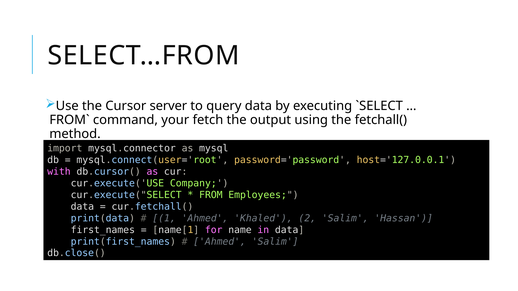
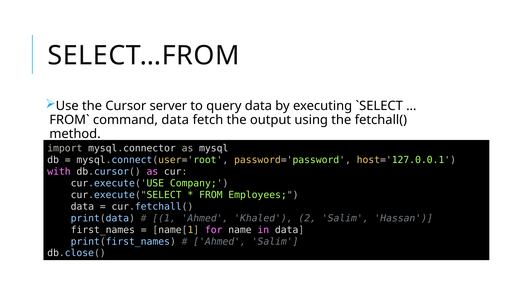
command your: your -> data (175, 120)
